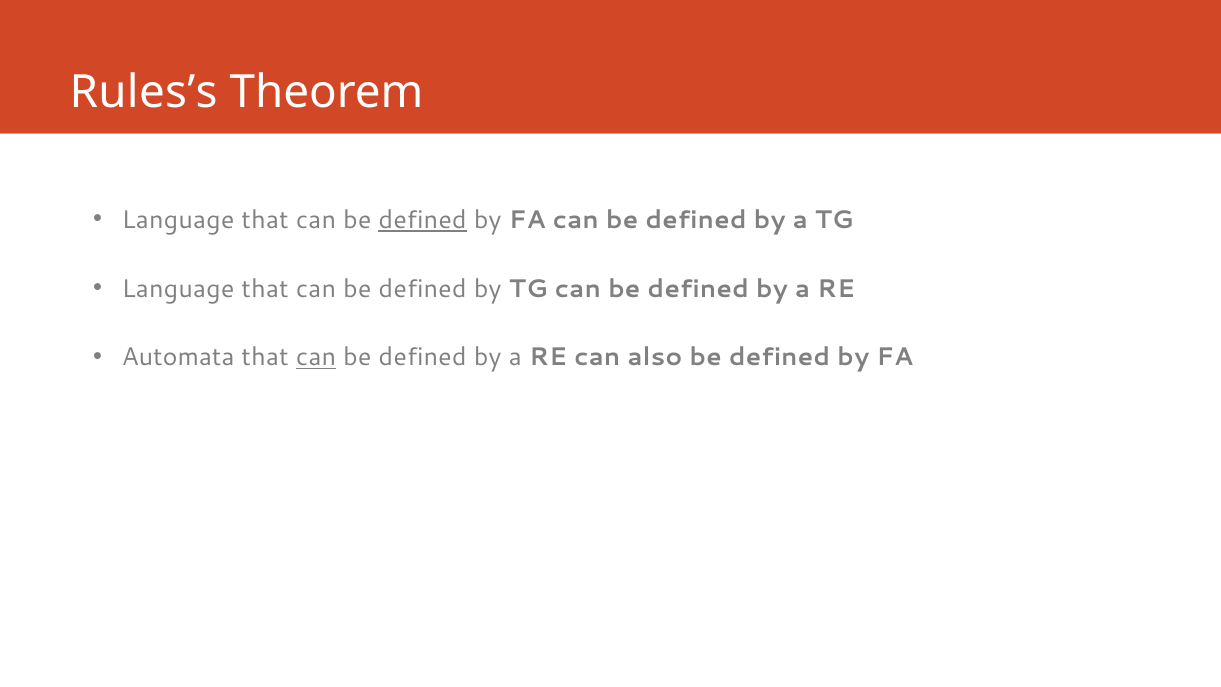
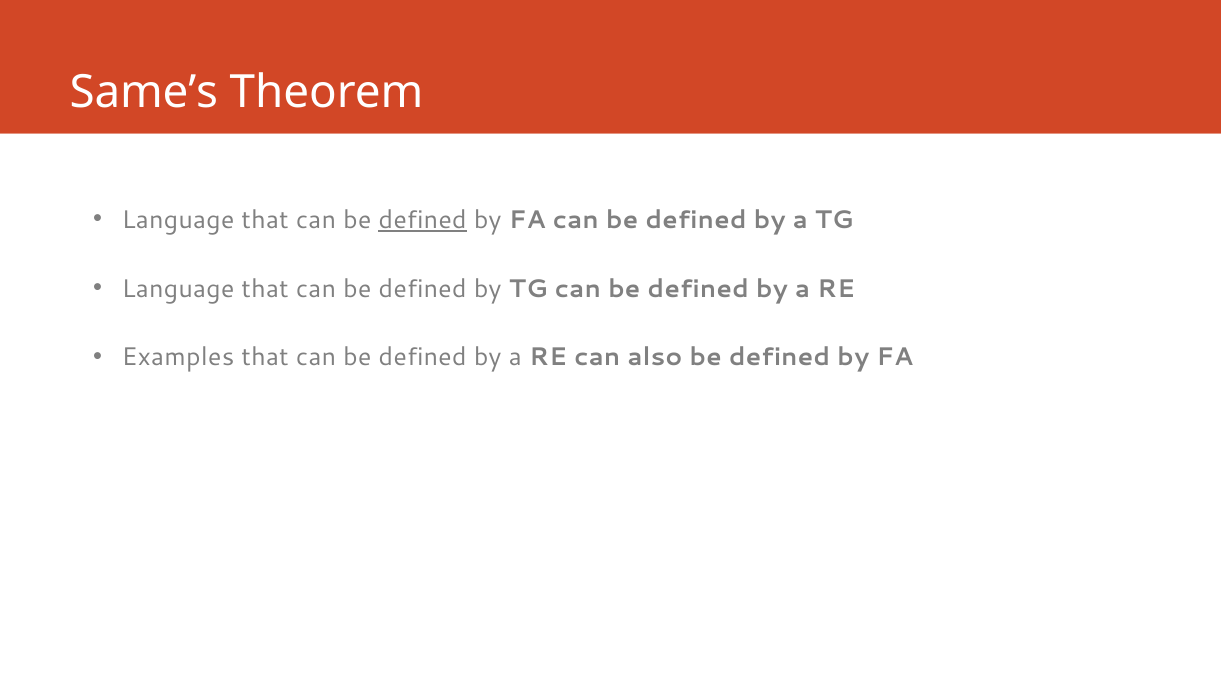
Rules’s: Rules’s -> Same’s (144, 92)
Automata: Automata -> Examples (178, 357)
can underline: present -> none (316, 357)
